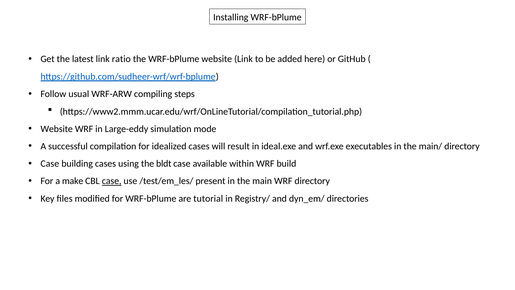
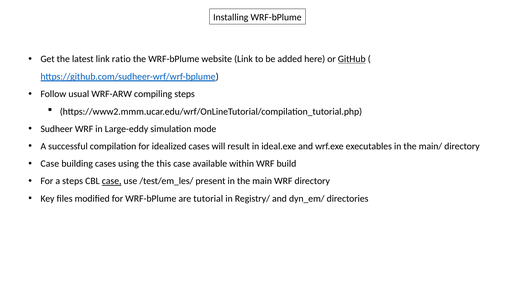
GitHub underline: none -> present (352, 59)
Website: Website -> Sudheer (57, 129)
bldt: bldt -> this (164, 164)
a make: make -> steps (73, 181)
